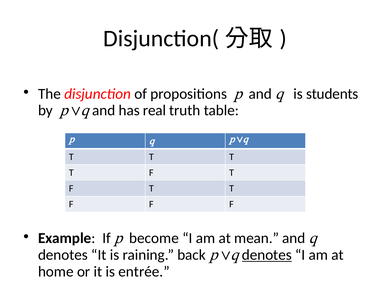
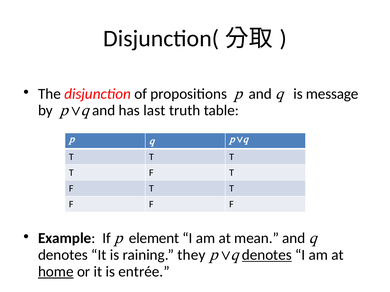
students: students -> message (332, 94)
real: real -> last (154, 111)
become: become -> element (154, 239)
back: back -> they (191, 255)
home underline: none -> present (56, 272)
